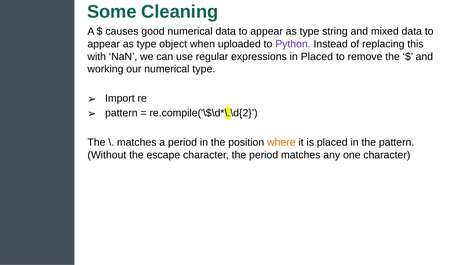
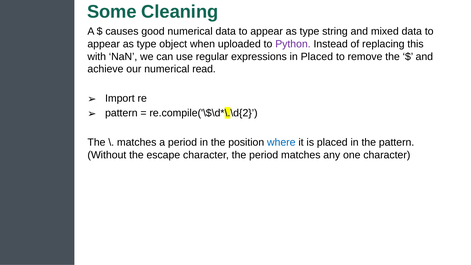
working: working -> achieve (105, 69)
numerical type: type -> read (204, 69)
where colour: orange -> blue (281, 142)
